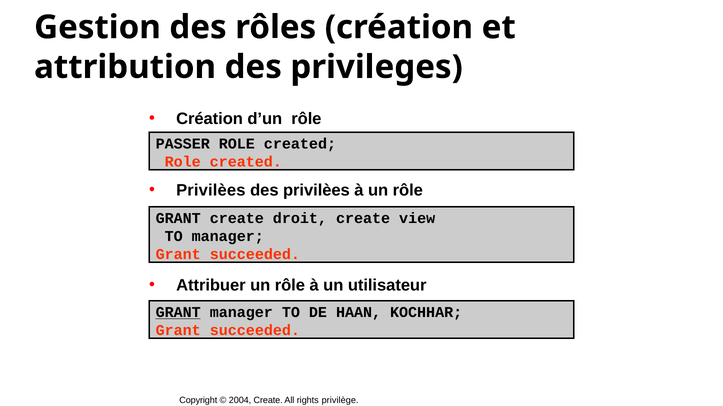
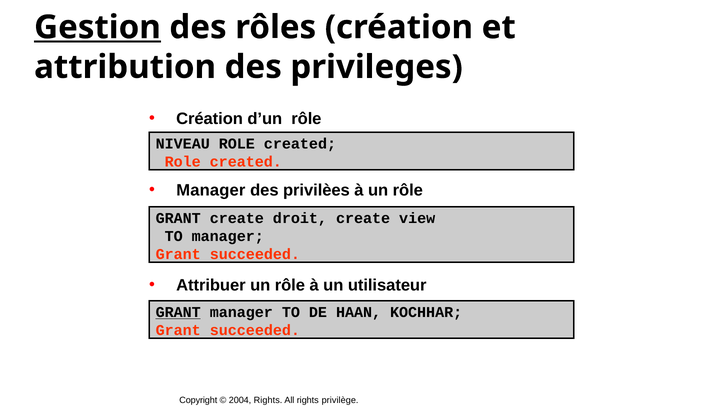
Gestion underline: none -> present (97, 27)
PASSER: PASSER -> NIVEAU (183, 144)
Privilèes: Privilèes -> Manager (211, 190)
2004 Create: Create -> Rights (268, 401)
